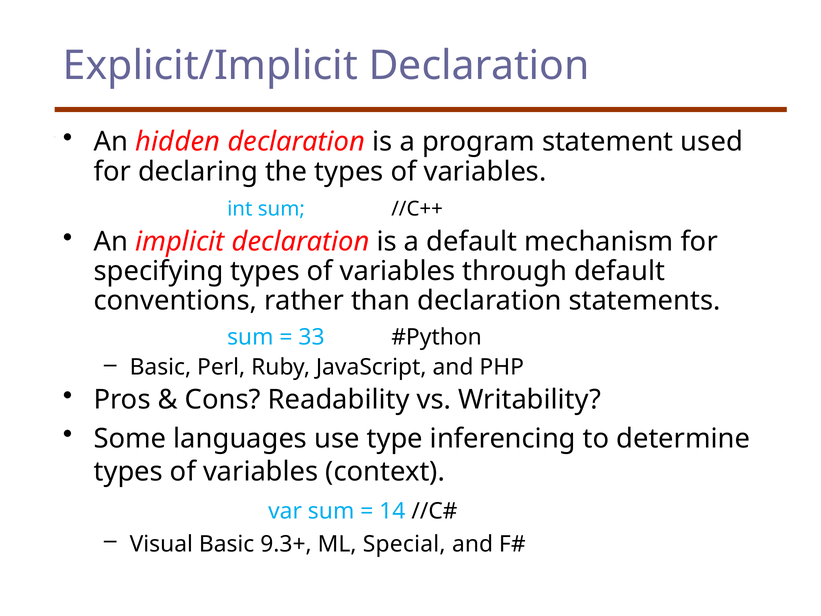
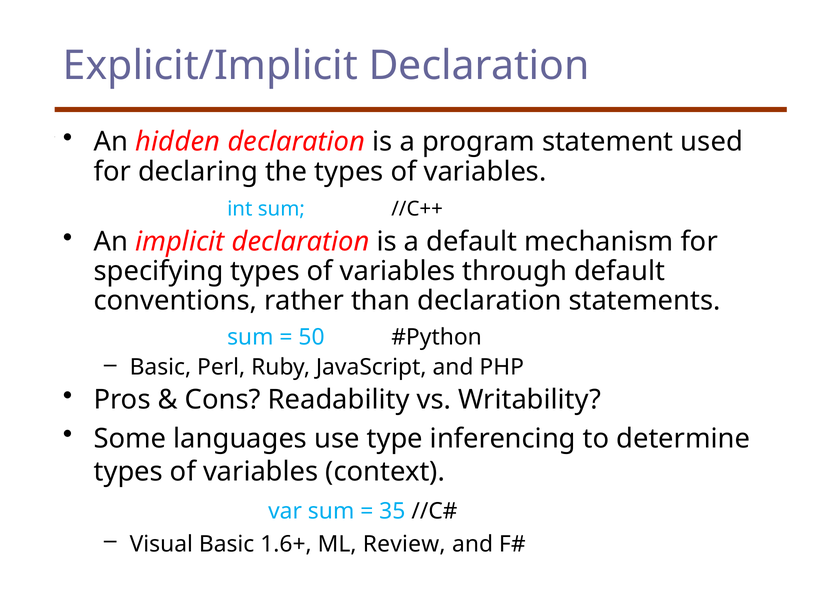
33: 33 -> 50 (311, 337)
14: 14 -> 35 (392, 511)
9.3+: 9.3+ -> 1.6+ (286, 544)
Special: Special -> Review (404, 544)
